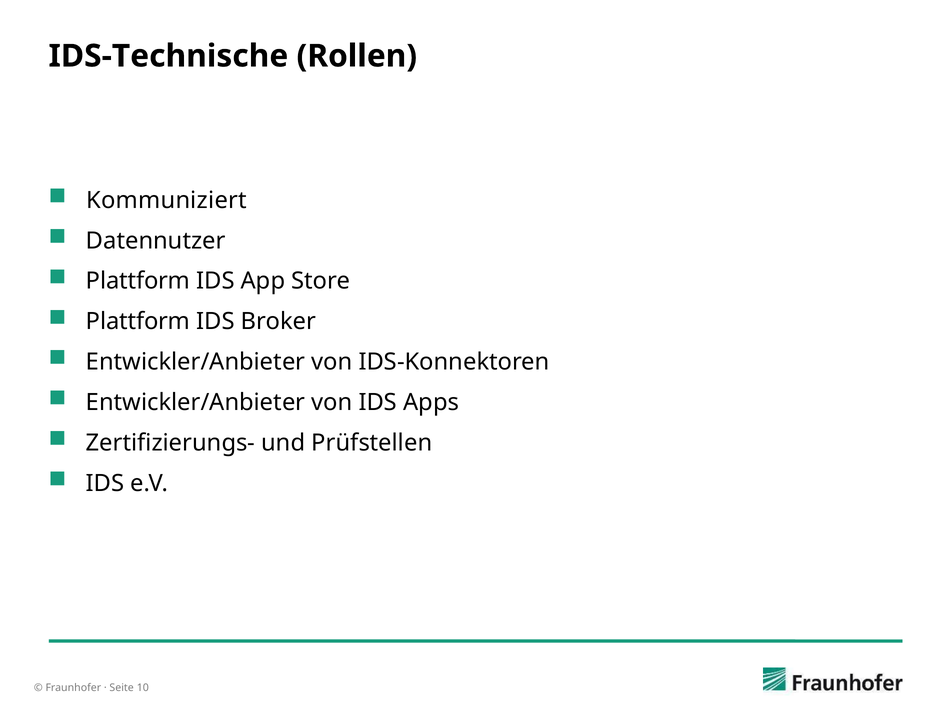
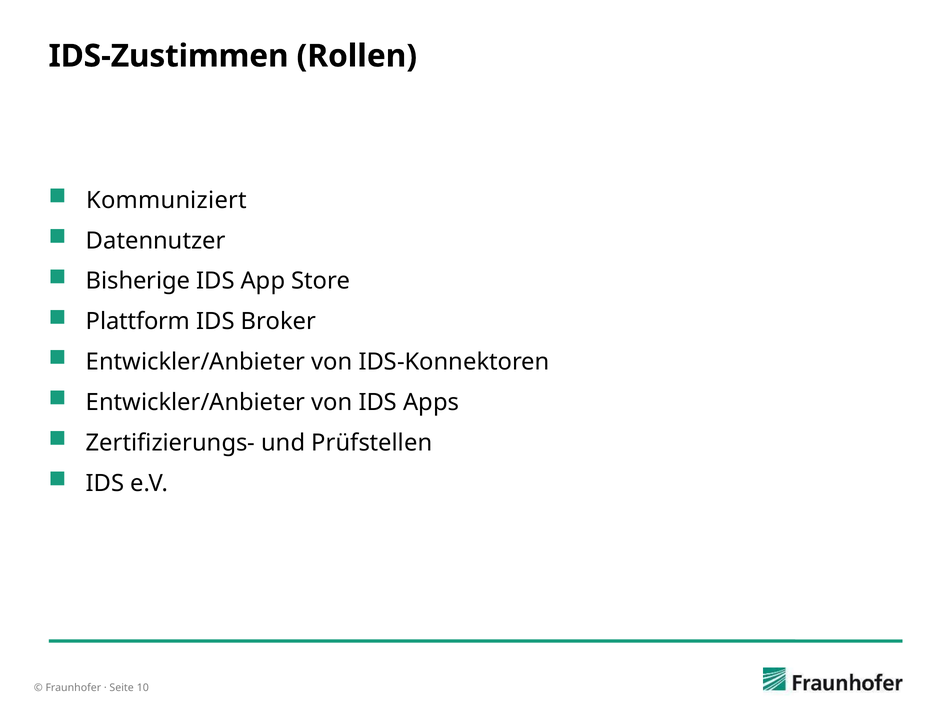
IDS-Technische: IDS-Technische -> IDS-Zustimmen (169, 56)
Plattform: Plattform -> Bisherige (138, 281)
